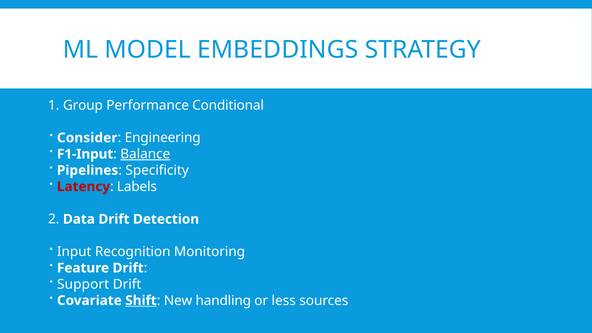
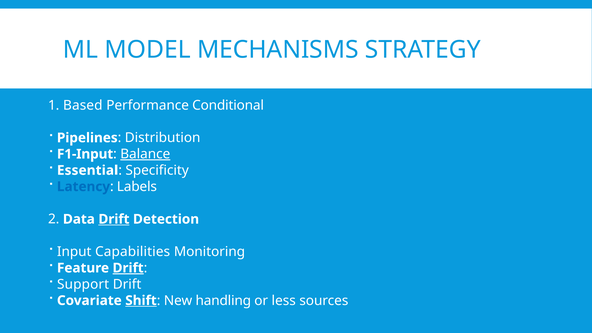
EMBEDDINGS: EMBEDDINGS -> MECHANISMS (278, 50)
Group: Group -> Based (83, 105)
Consider: Consider -> Pipelines (87, 138)
Engineering: Engineering -> Distribution (163, 138)
Pipelines: Pipelines -> Essential (88, 170)
Latency colour: red -> blue (83, 187)
Drift underline: none -> present (114, 219)
Recognition: Recognition -> Capabilities (133, 252)
Drift underline: none -> present (128, 268)
